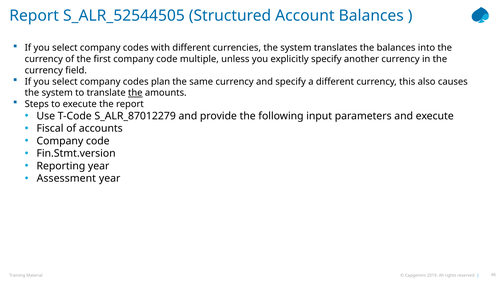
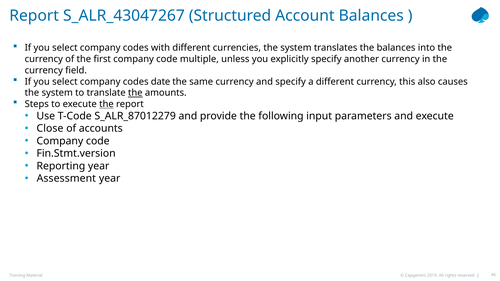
S_ALR_52544505: S_ALR_52544505 -> S_ALR_43047267 (124, 16)
plan: plan -> date (161, 82)
the underline: none -> present (106, 104)
Fiscal: Fiscal -> Close (50, 129)
